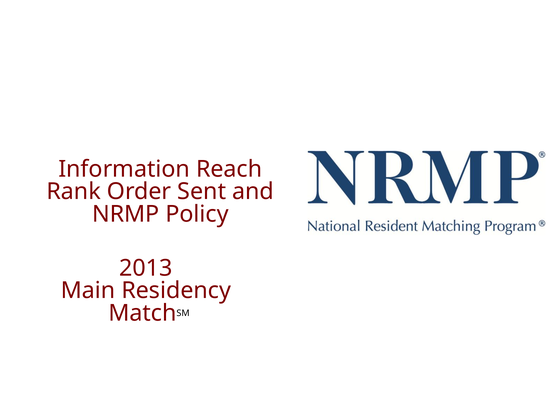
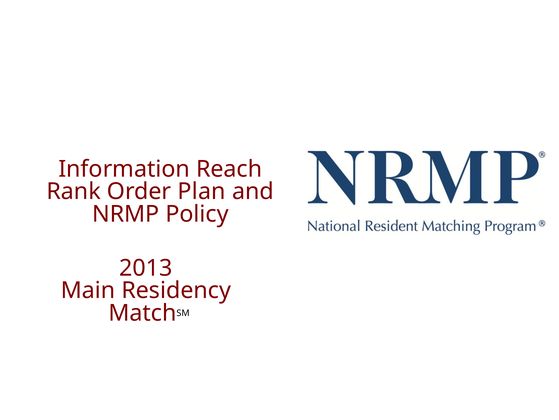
Sent: Sent -> Plan (202, 191)
